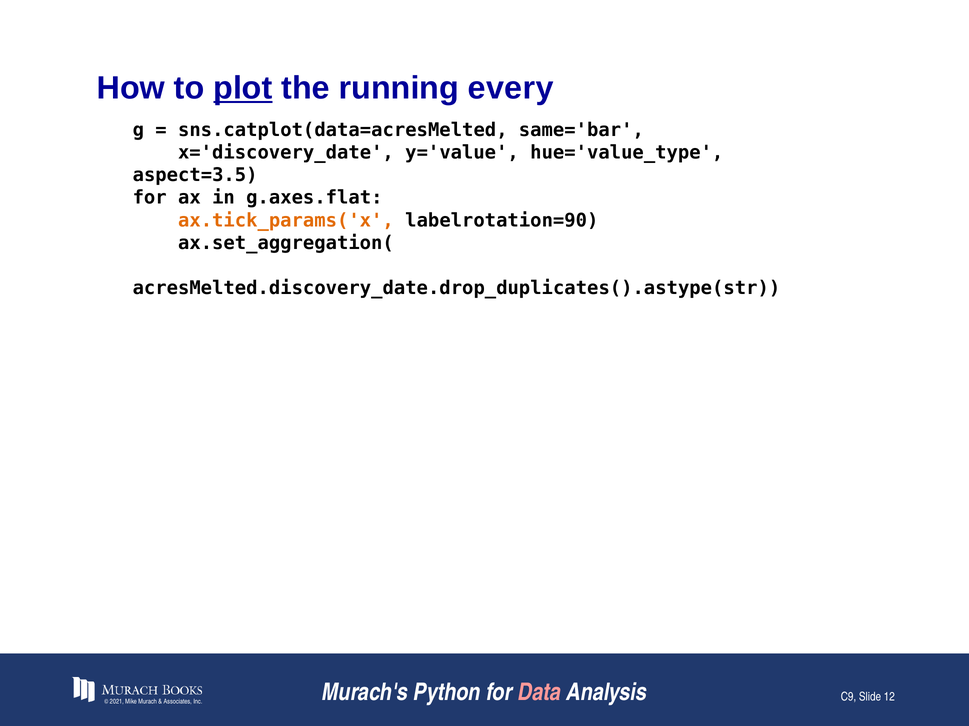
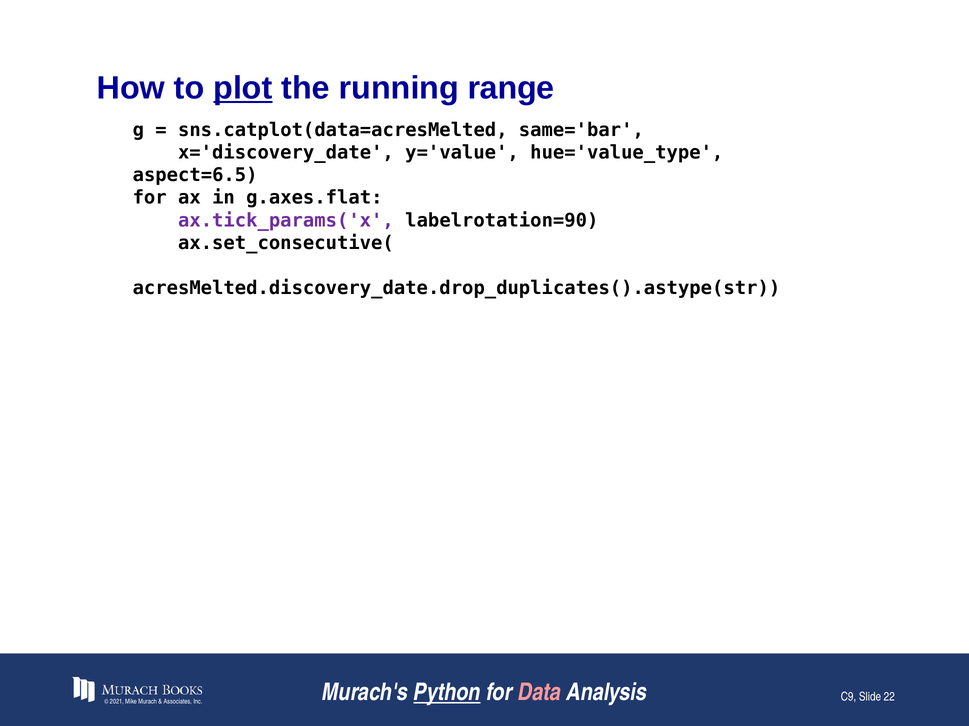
every: every -> range (511, 88)
aspect=3.5: aspect=3.5 -> aspect=6.5 (195, 175)
ax.tick_params('x colour: orange -> purple (286, 221)
ax.set_aggregation(: ax.set_aggregation( -> ax.set_consecutive( (286, 243)
Python underline: none -> present (447, 693)
12: 12 -> 22 (889, 697)
